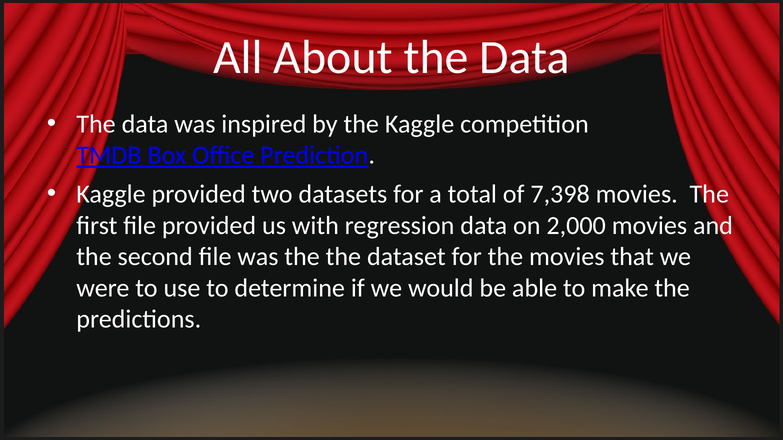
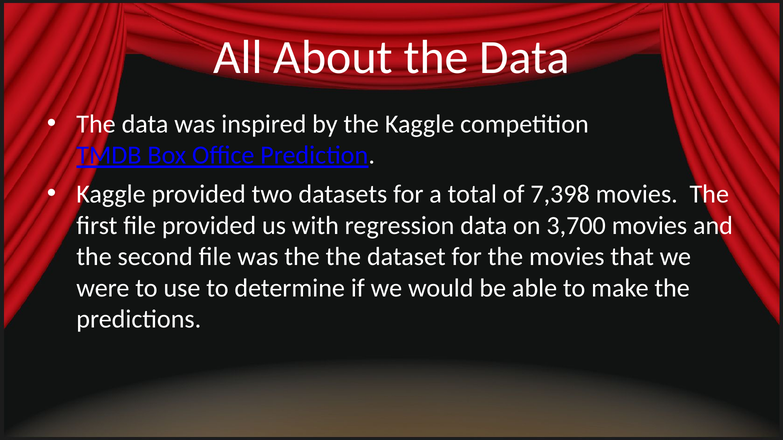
2,000: 2,000 -> 3,700 (576, 226)
